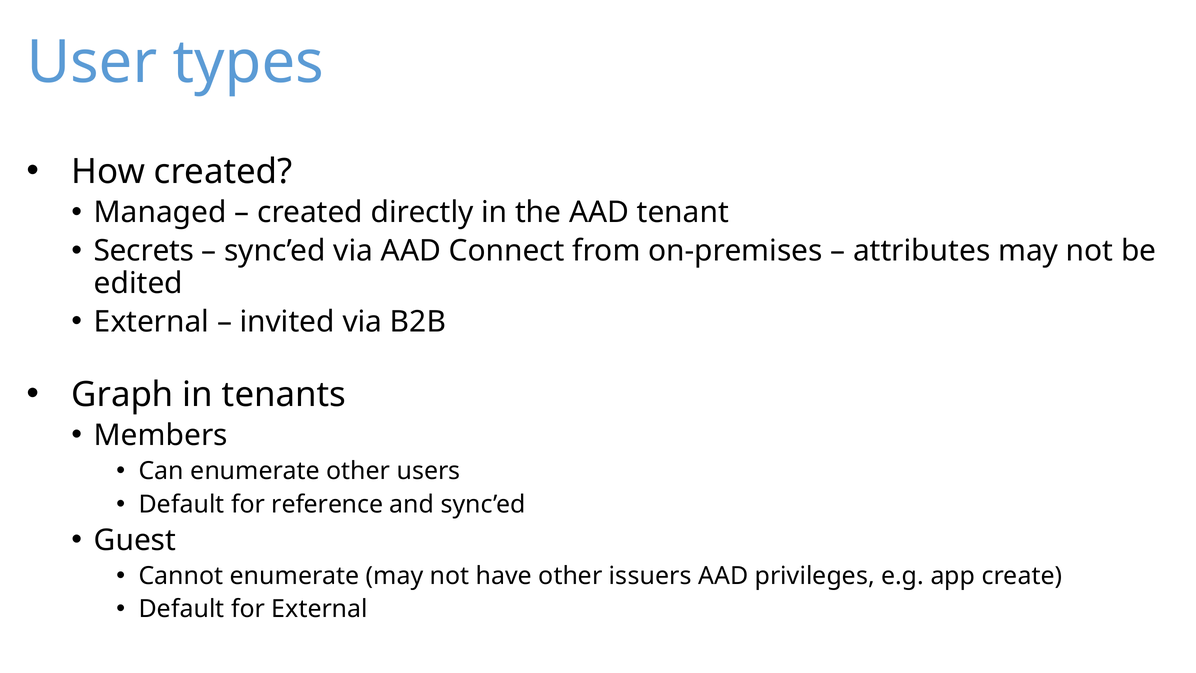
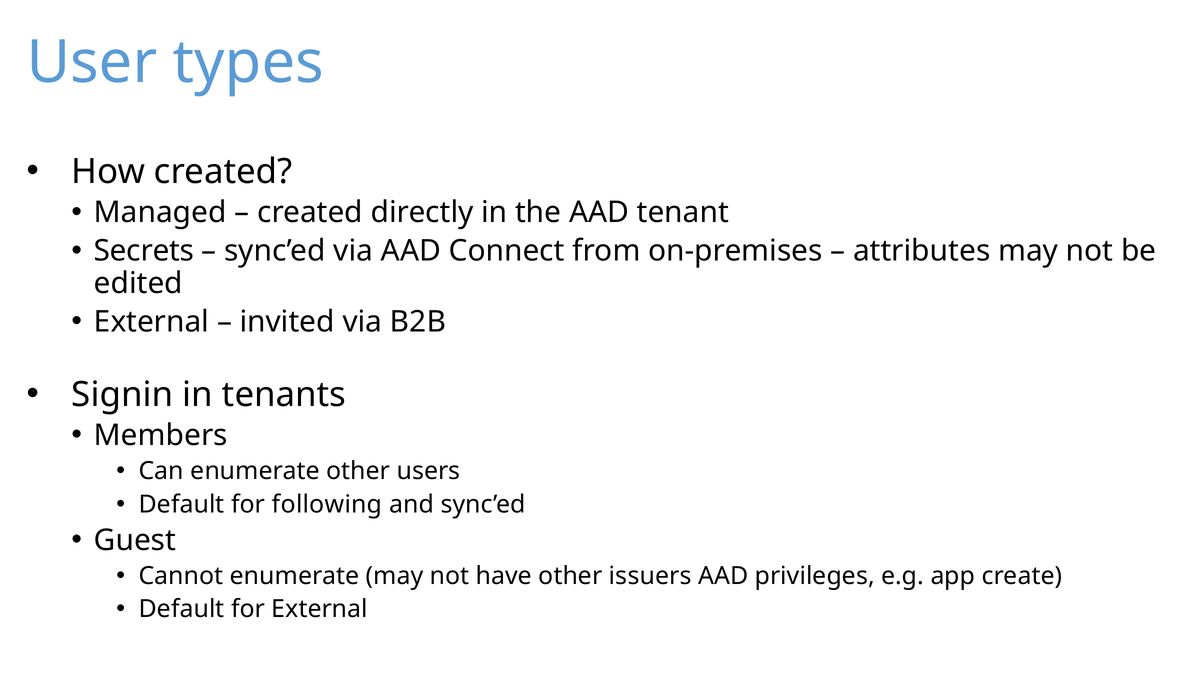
Graph: Graph -> Signin (122, 394)
reference: reference -> following (327, 504)
